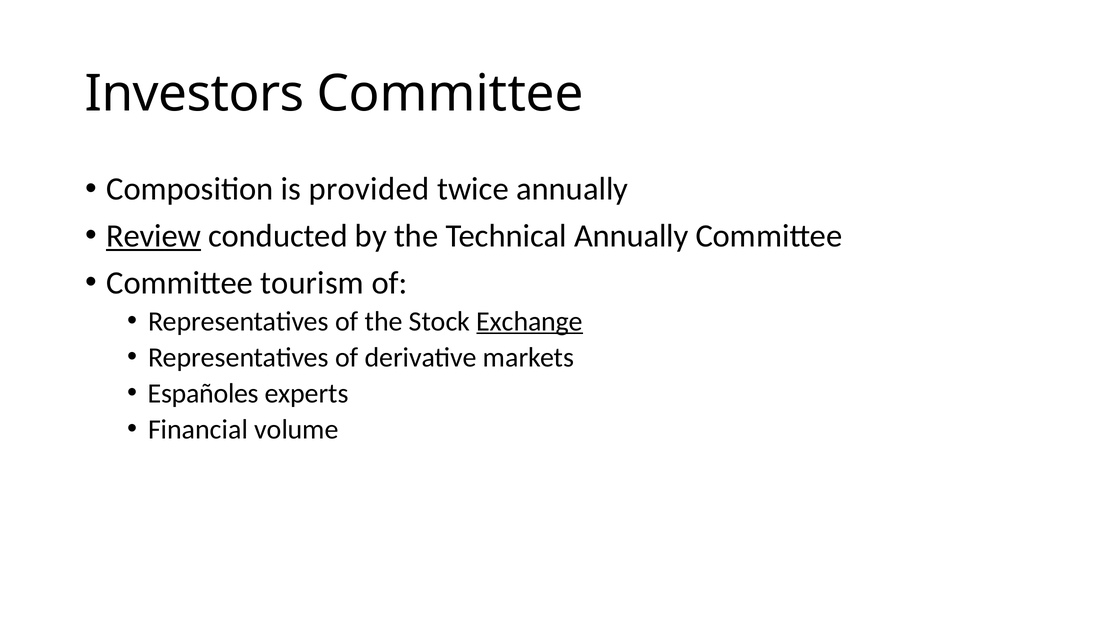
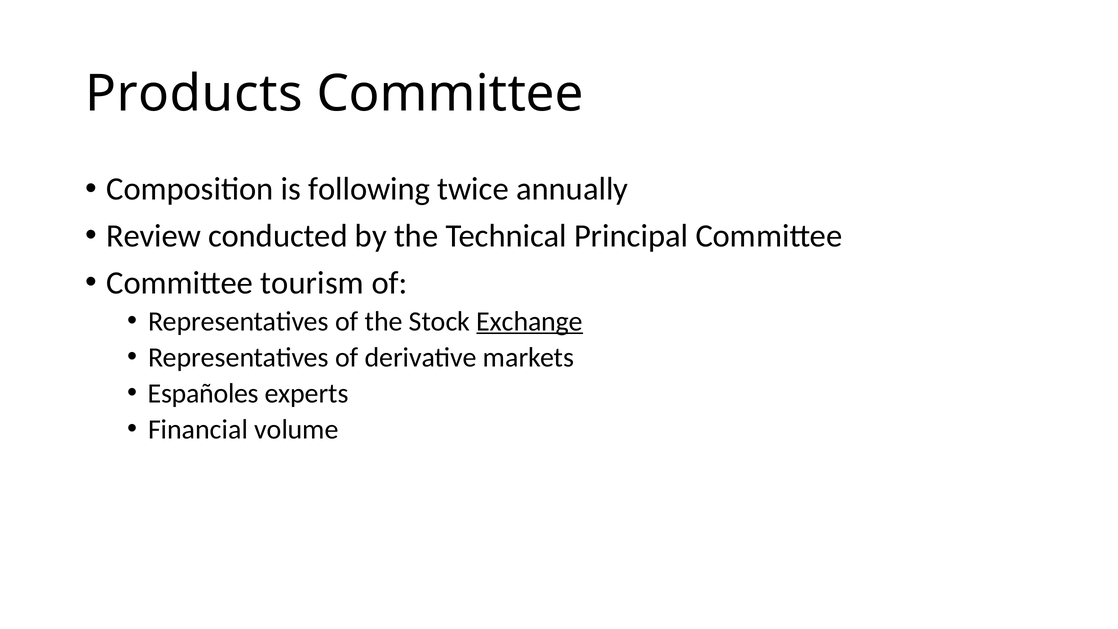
Investors: Investors -> Products (194, 94)
provided: provided -> following (369, 189)
Review underline: present -> none (154, 236)
Technical Annually: Annually -> Principal (631, 236)
